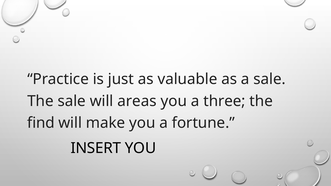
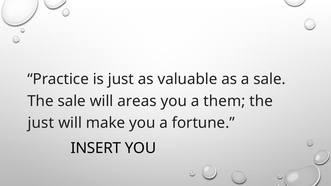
three: three -> them (224, 101)
find: find -> just (41, 123)
